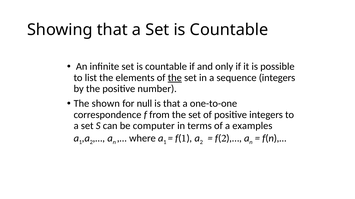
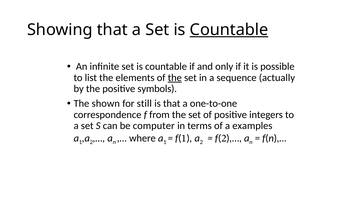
Countable underline: none -> present (229, 30)
sequence integers: integers -> actually (277, 78)
number: number -> symbols (157, 89)
null: null -> still (144, 104)
